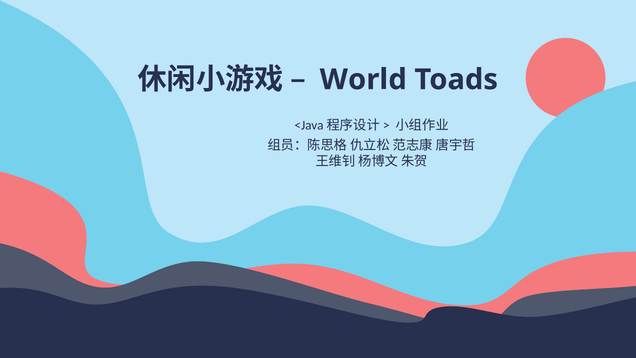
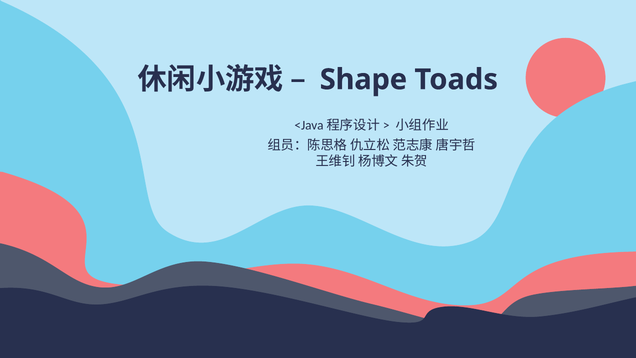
World: World -> Shape (363, 80)
